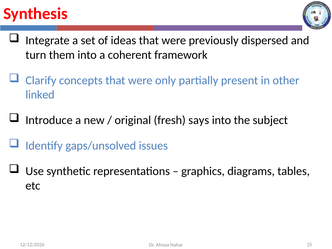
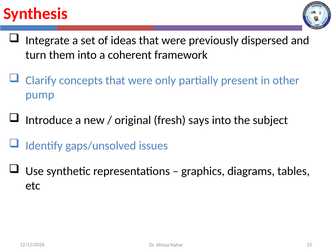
linked: linked -> pump (40, 95)
